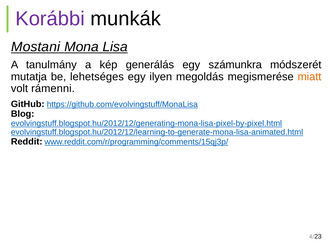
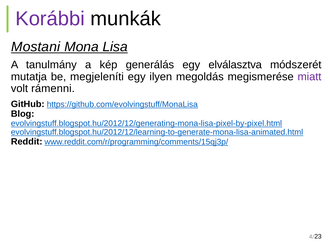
számunkra: számunkra -> elválasztva (235, 65)
lehetséges: lehetséges -> megjeleníti (97, 77)
miatt colour: orange -> purple (309, 77)
